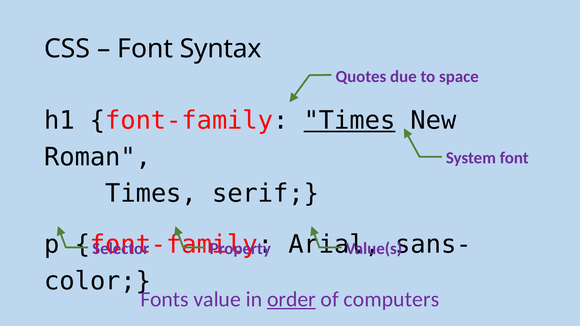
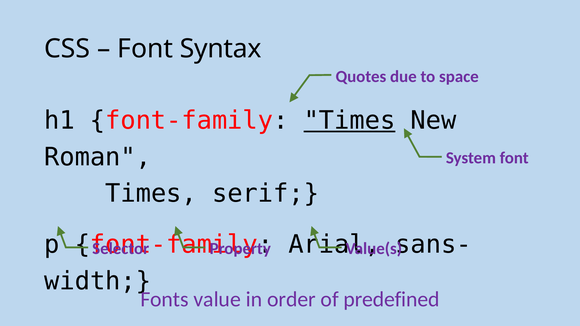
color: color -> width (98, 281)
order underline: present -> none (291, 300)
computers: computers -> predefined (392, 300)
